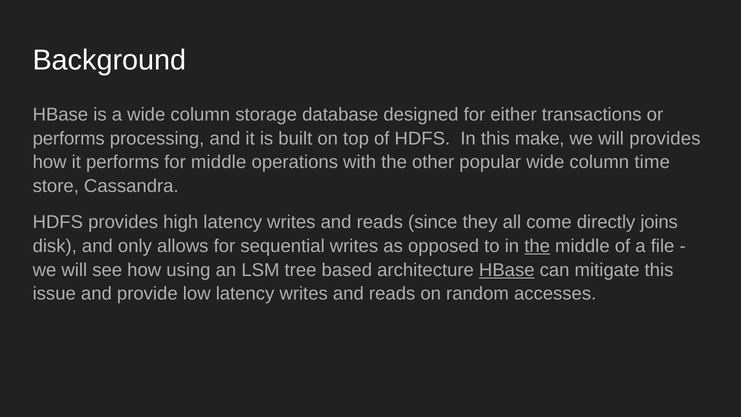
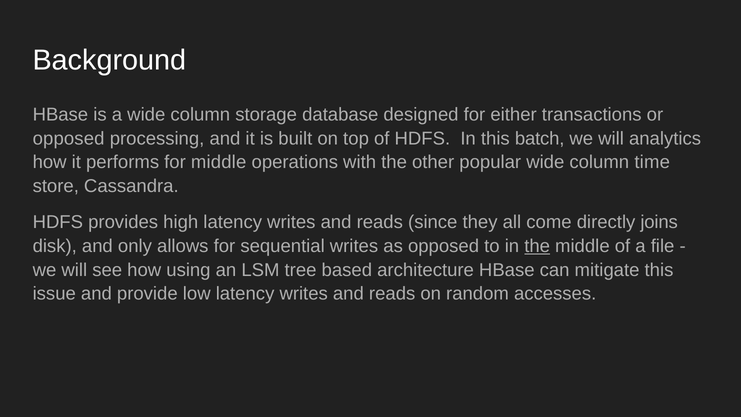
performs: performs -> opposed (69, 138)
make: make -> batch (540, 138)
will provides: provides -> analytics (665, 138)
HBase underline: present -> none (507, 270)
